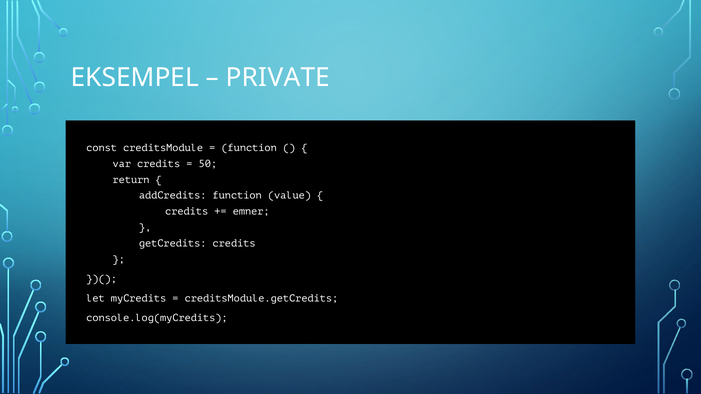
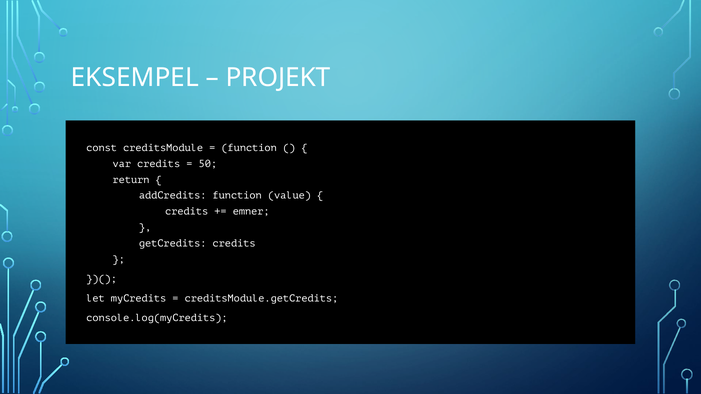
PRIVATE: PRIVATE -> PROJEKT (278, 78)
